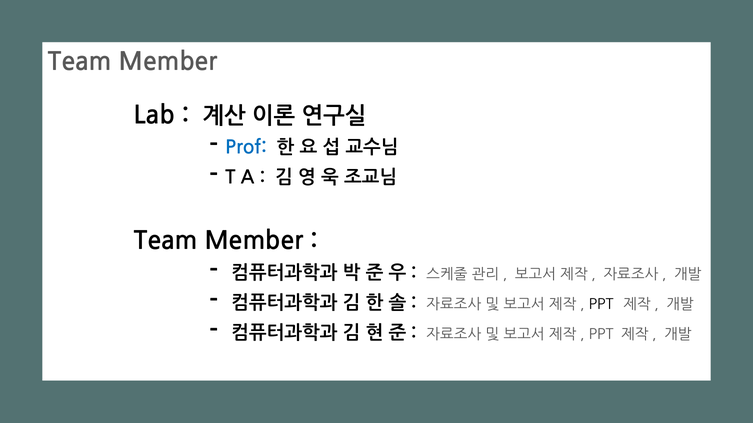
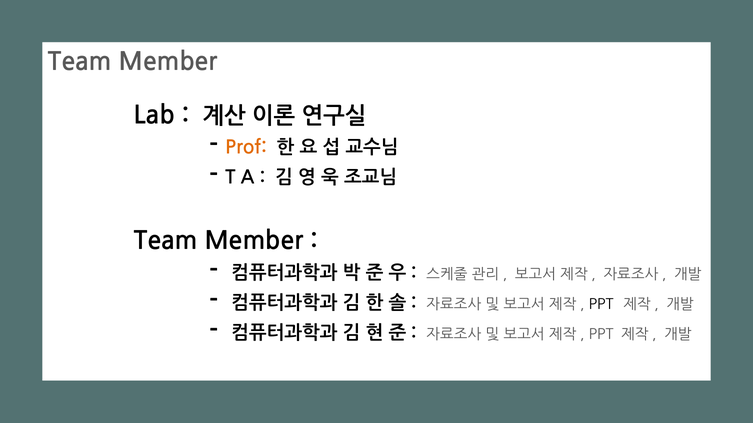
Prof colour: blue -> orange (246, 148)
